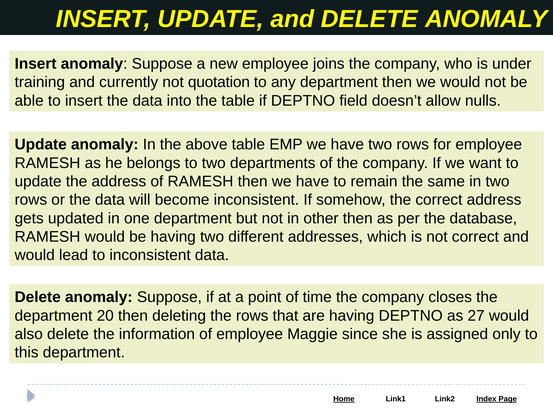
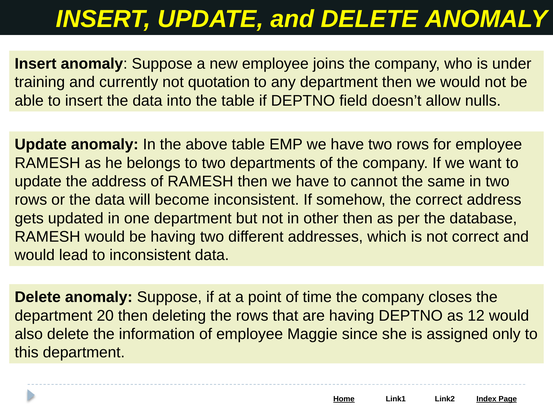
remain: remain -> cannot (374, 181)
27: 27 -> 12 (476, 315)
